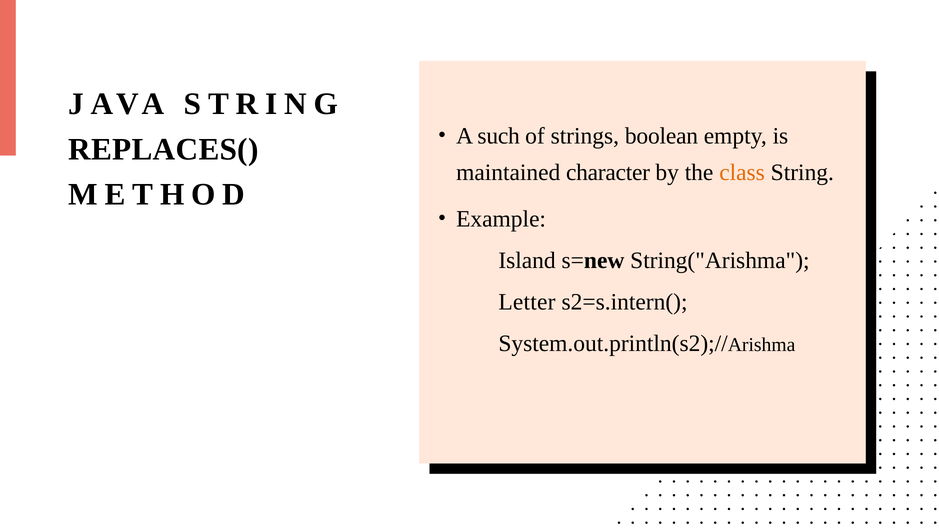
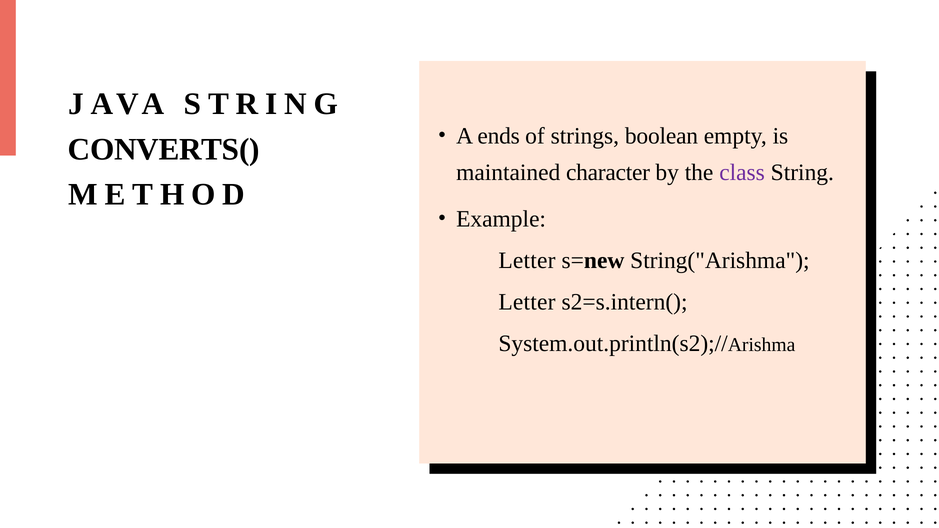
such: such -> ends (499, 136)
REPLACES(: REPLACES( -> CONVERTS( (164, 149)
class colour: orange -> purple (742, 173)
Island: Island -> Letter (527, 260)
